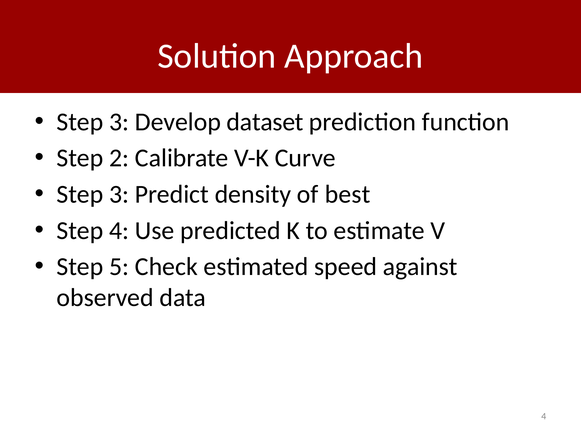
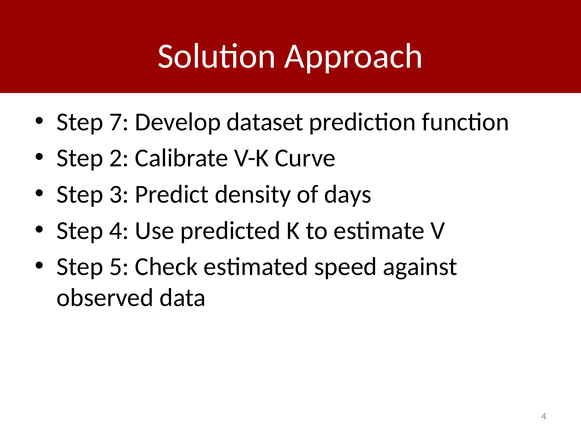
3: 3 -> 7 (119, 122)
best: best -> days (348, 194)
